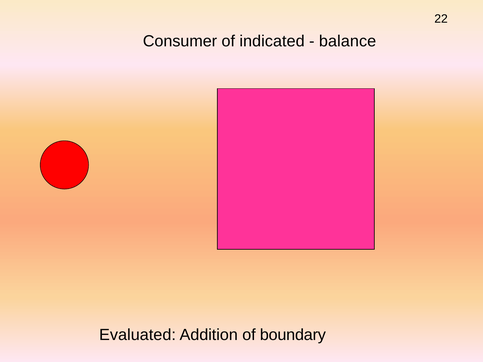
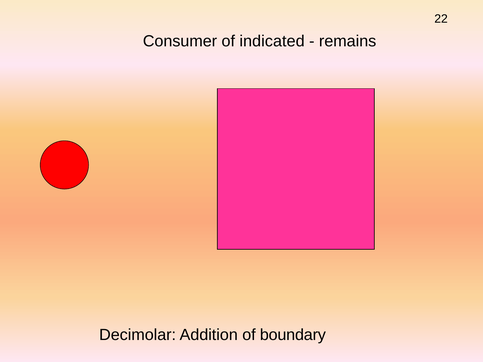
balance: balance -> remains (348, 41)
Evaluated: Evaluated -> Decimolar (138, 335)
